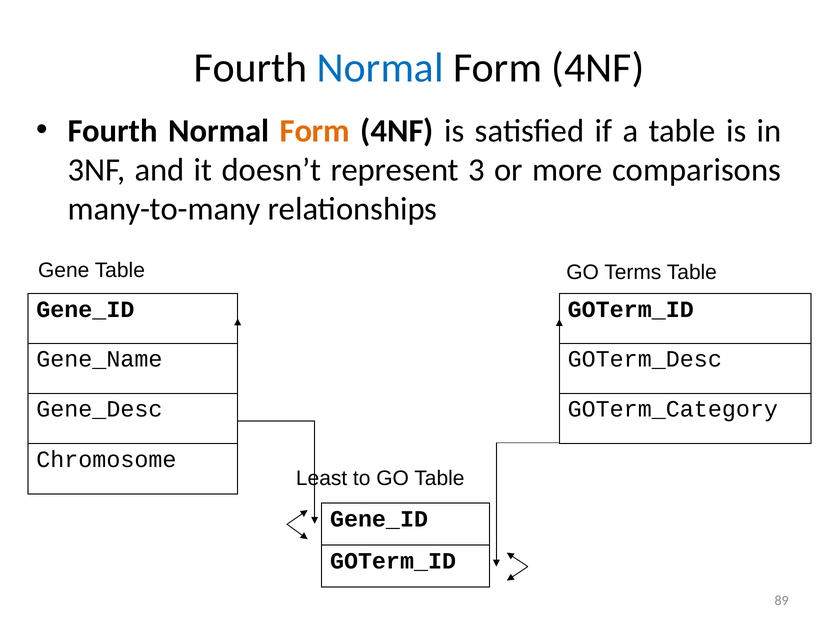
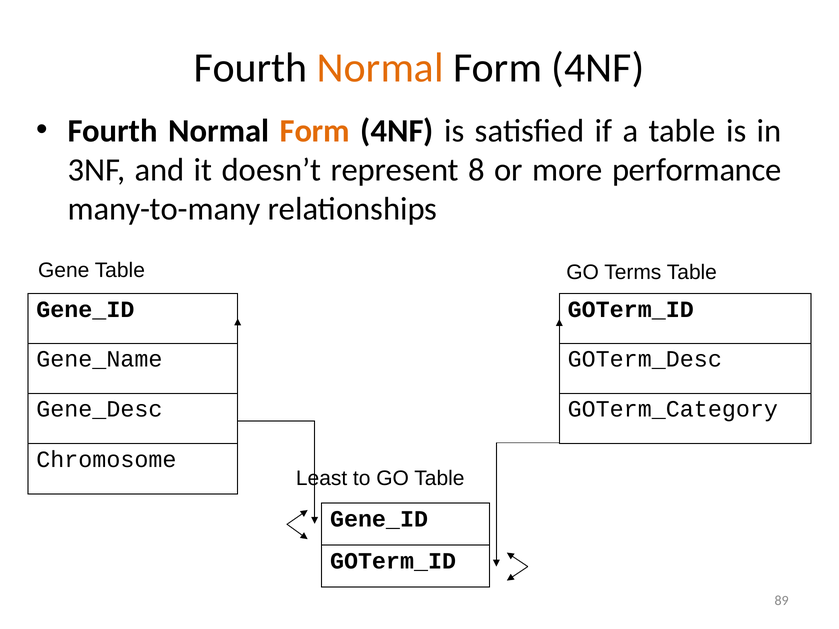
Normal colour: blue -> orange (380, 68)
3: 3 -> 8 (476, 170)
comparisons: comparisons -> performance (697, 170)
